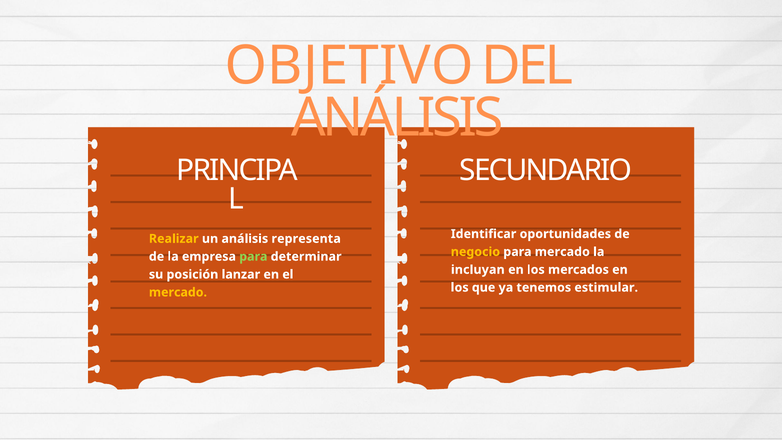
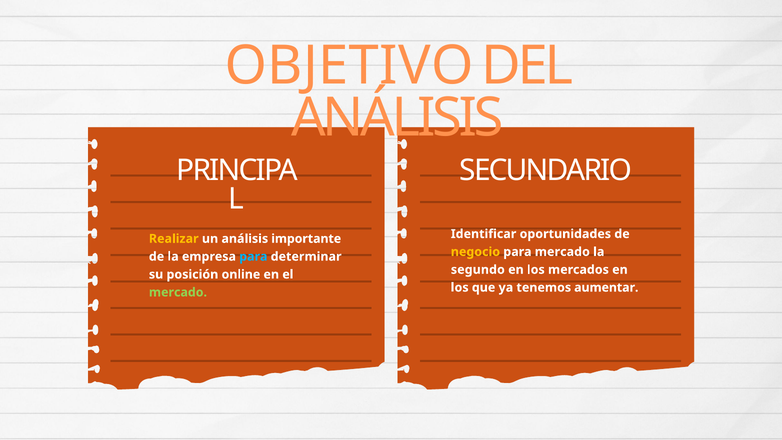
representa: representa -> importante (306, 239)
para colour: light green -> light blue (253, 257)
incluyan: incluyan -> segundo (478, 270)
lanzar: lanzar -> online (241, 274)
estimular: estimular -> aumentar (606, 287)
mercado colour: yellow -> light green (178, 292)
